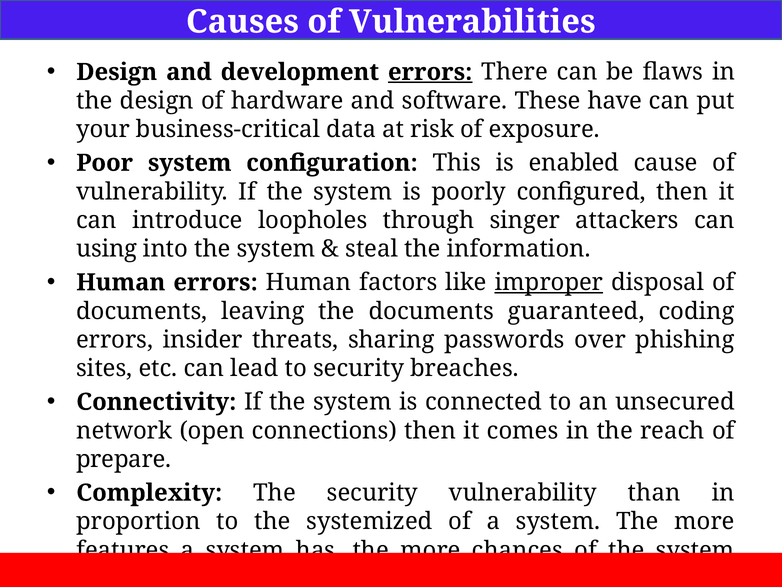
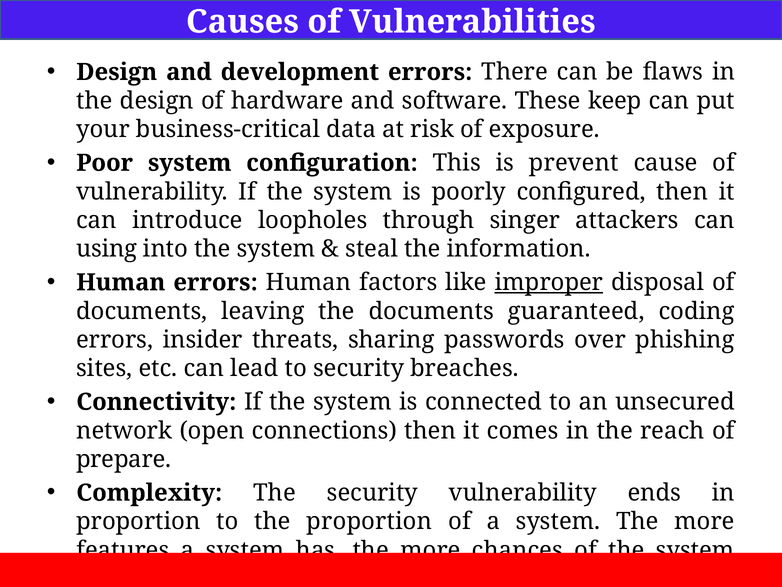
errors underline: present -> none (430, 72)
have: have -> keep (615, 101)
enabled: enabled -> prevent (574, 163)
than: than -> ends (654, 492)
the systemized: systemized -> proportion (369, 521)
